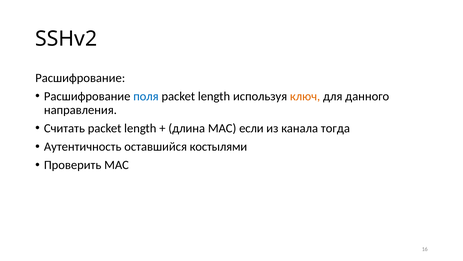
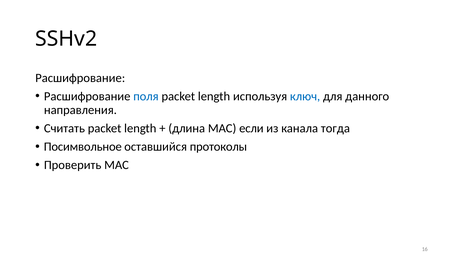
ключ colour: orange -> blue (305, 96)
Аутентичность: Аутентичность -> Посимвольное (83, 146)
костылями: костылями -> протоколы (218, 146)
